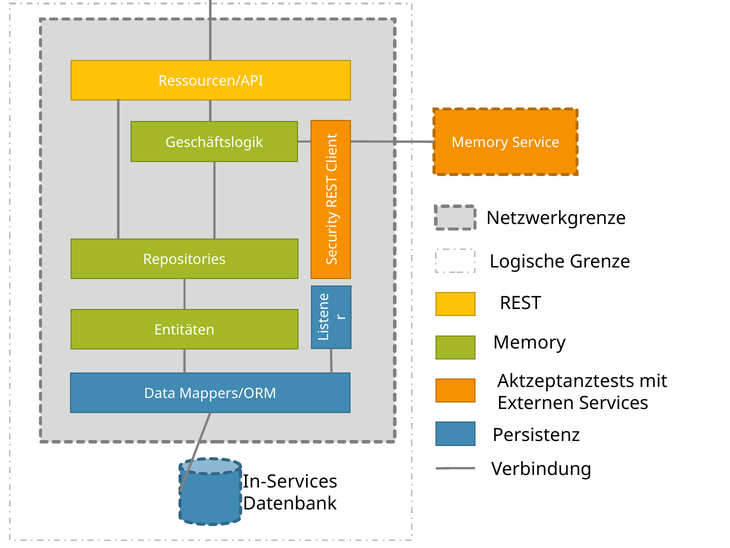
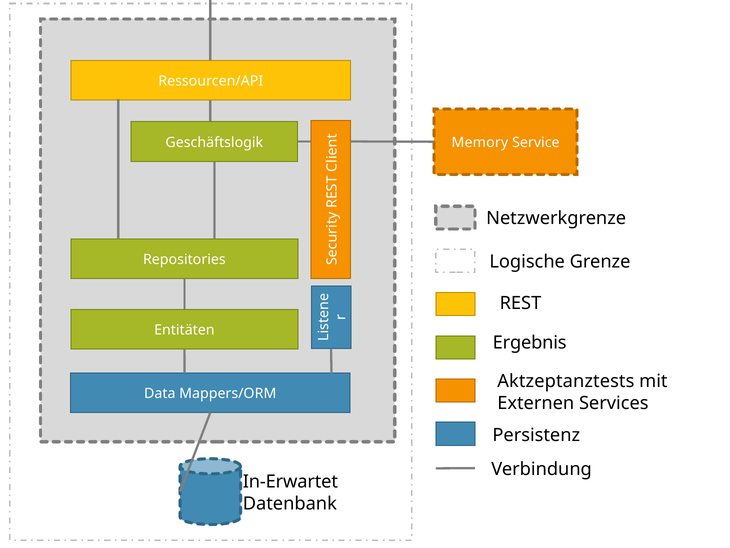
Memory: Memory -> Ergebnis (530, 343)
In-Services: In-Services -> In-Erwartet (290, 481)
